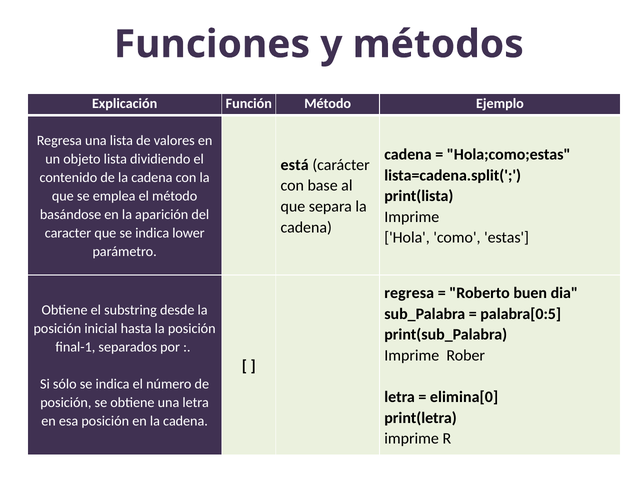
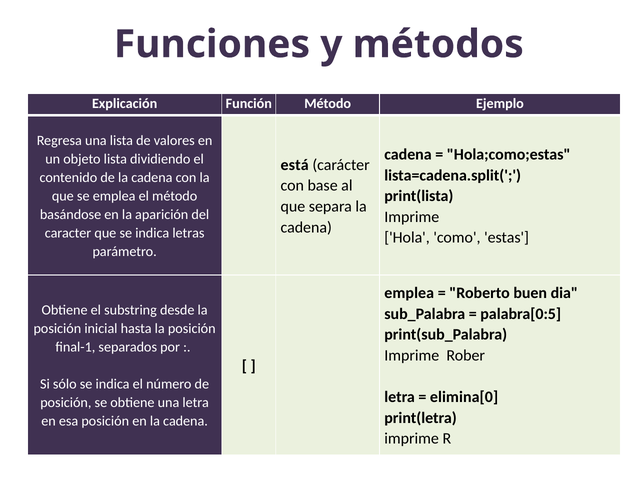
lower: lower -> letras (188, 233)
regresa: regresa -> emplea (409, 293)
